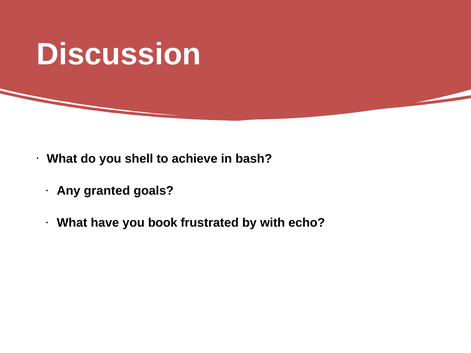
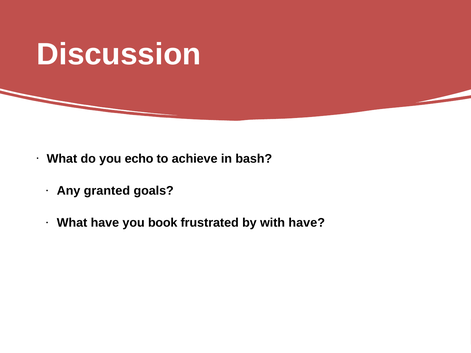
shell: shell -> echo (139, 159)
with echo: echo -> have (307, 223)
